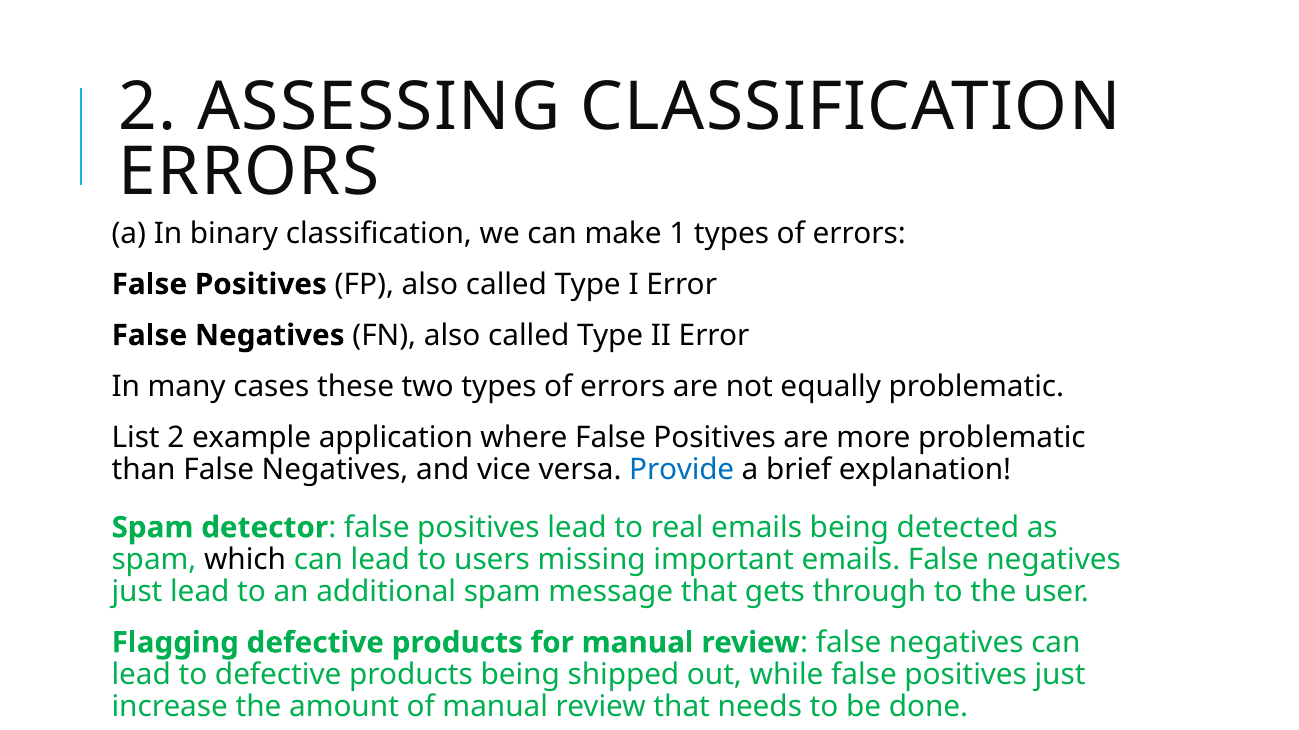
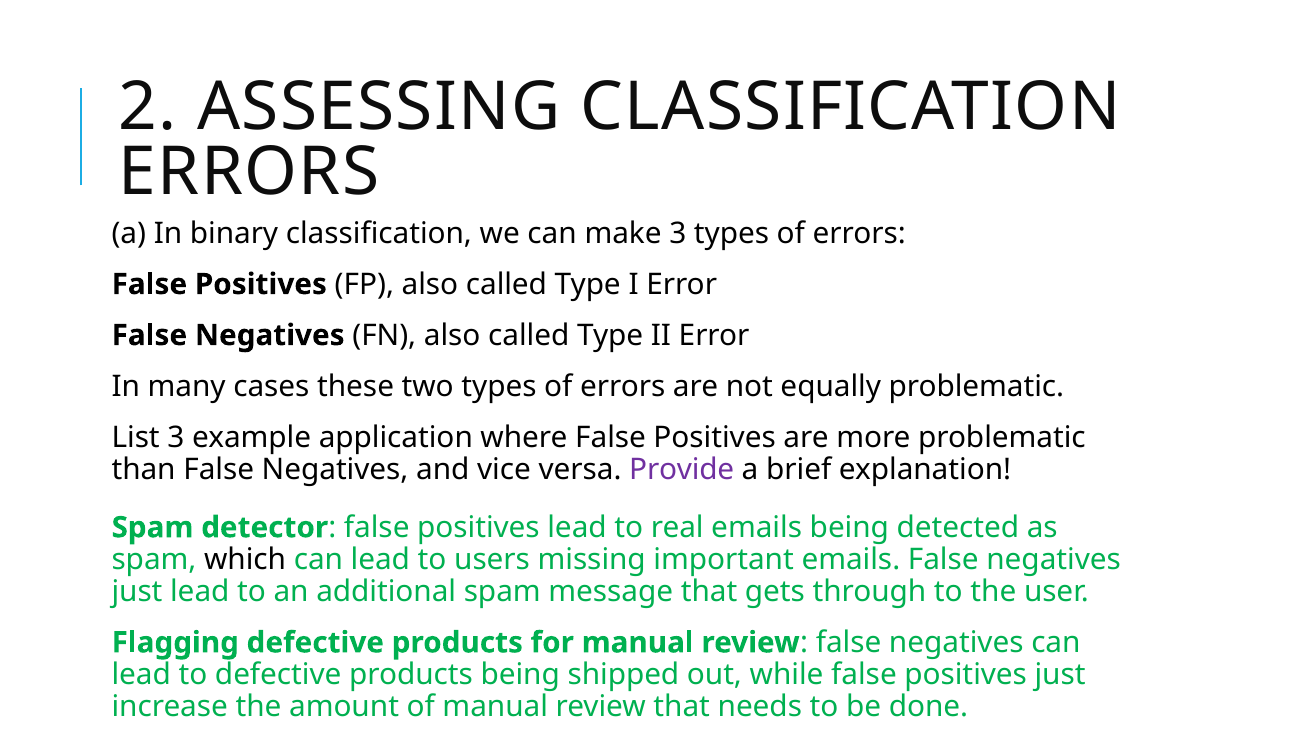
make 1: 1 -> 3 (678, 233)
List 2: 2 -> 3 (176, 438)
Provide colour: blue -> purple (682, 470)
